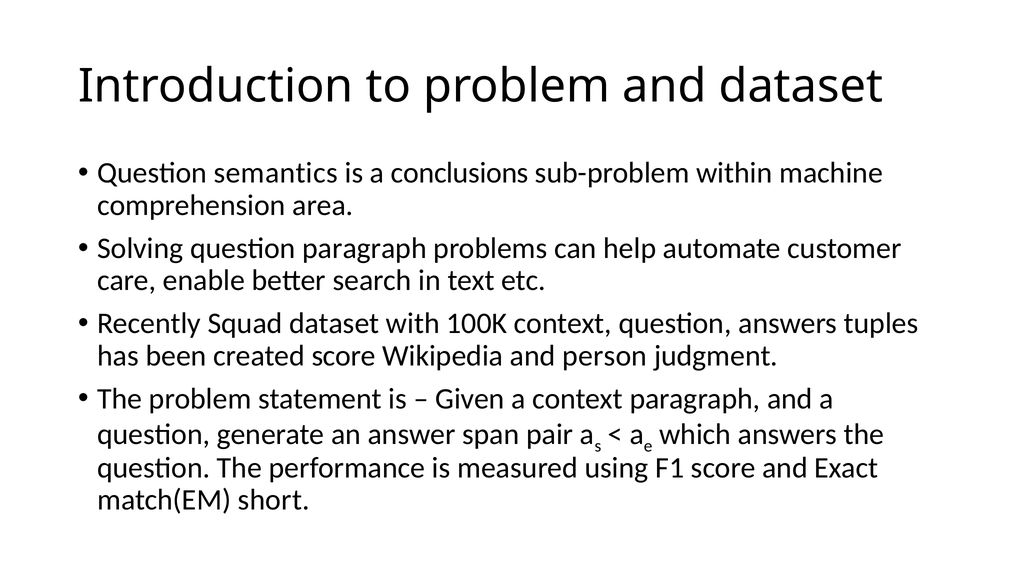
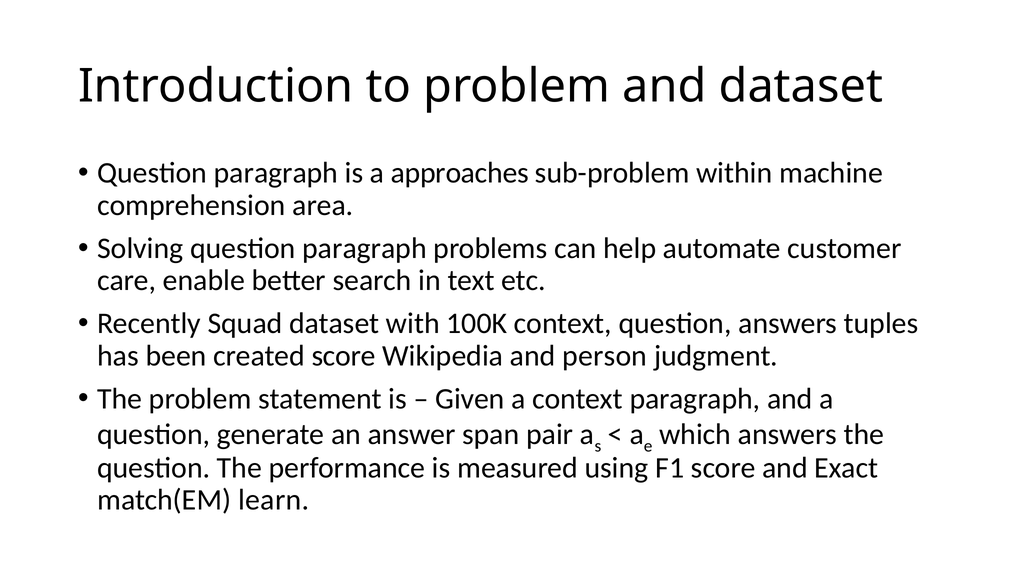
semantics: semantics -> paragraph (276, 173)
conclusions: conclusions -> approaches (460, 173)
short: short -> learn (274, 500)
